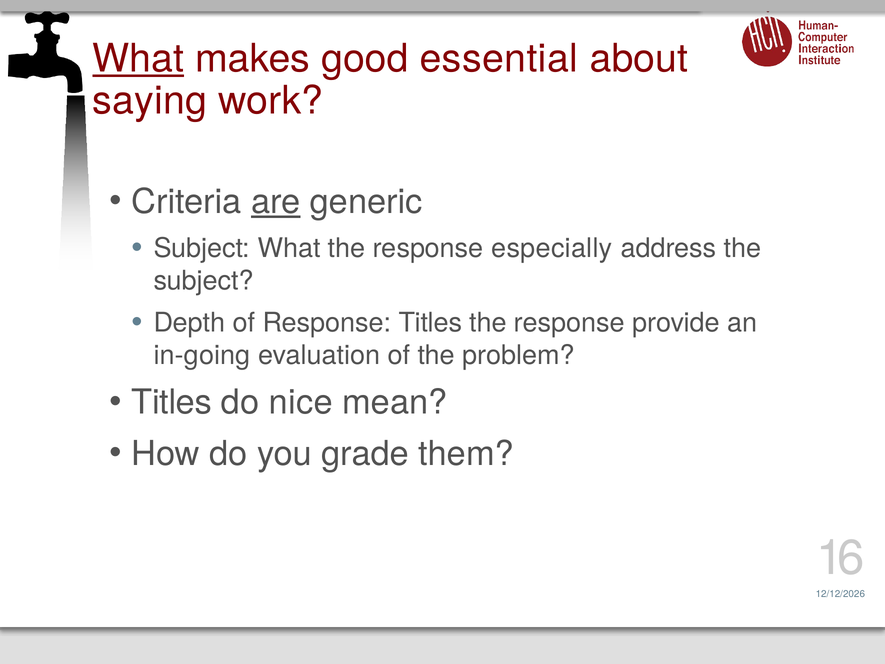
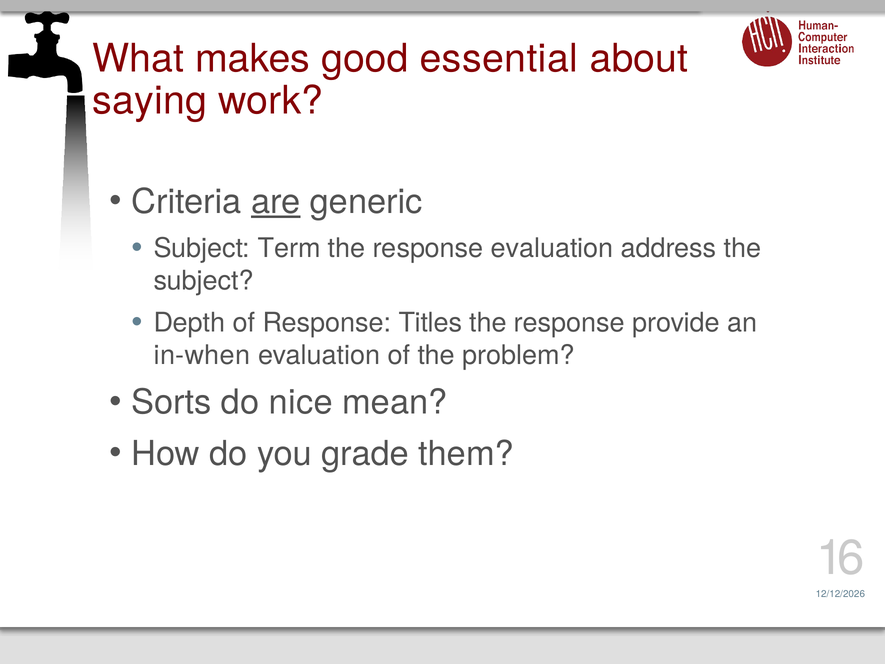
What underline: present -> none (138, 59)
Subject What: What -> Term (289, 248)
response especially: especially -> evaluation (552, 248)
in-going: in-going -> in-when (202, 355)
Titles: Titles -> Sorts (171, 402)
